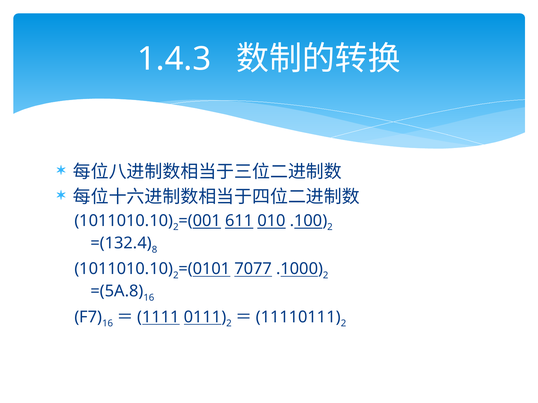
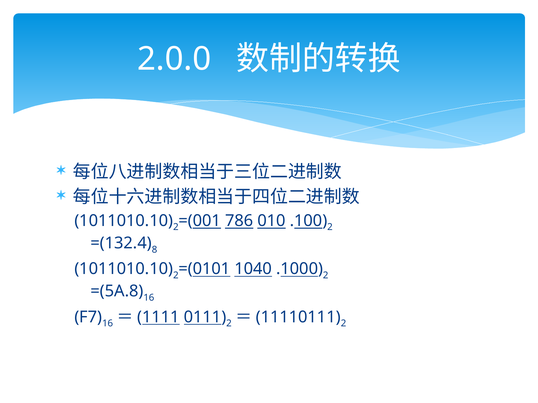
1.4.3: 1.4.3 -> 2.0.0 (174, 59)
611: 611 -> 786 (239, 221)
7077: 7077 -> 1040 (253, 269)
